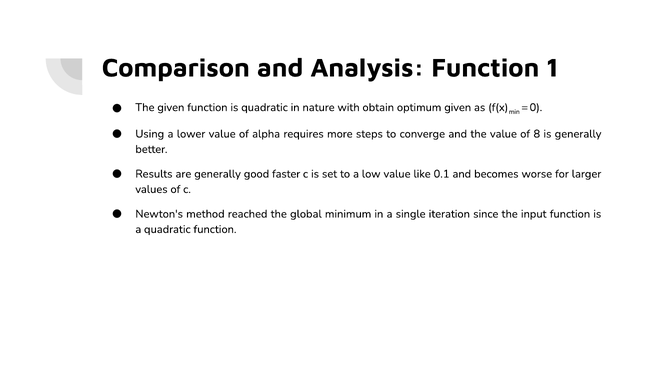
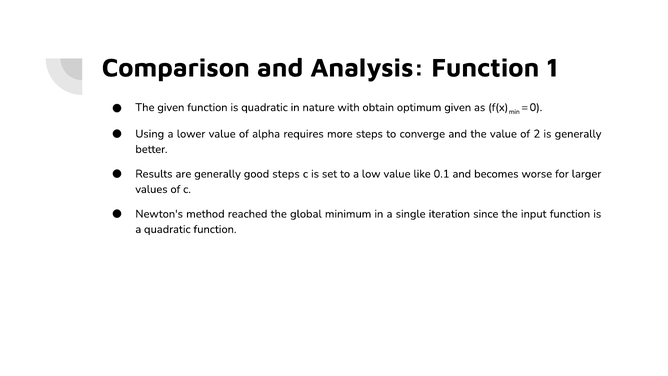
8: 8 -> 2 (537, 134)
good faster: faster -> steps (286, 174)
